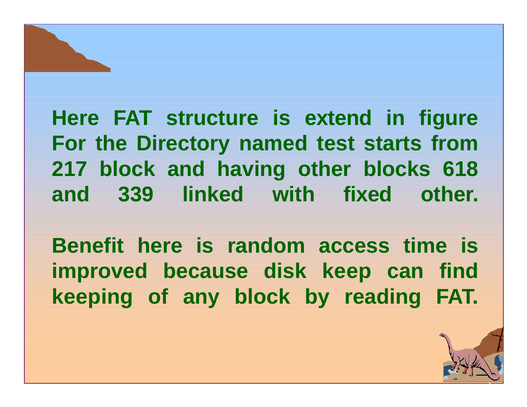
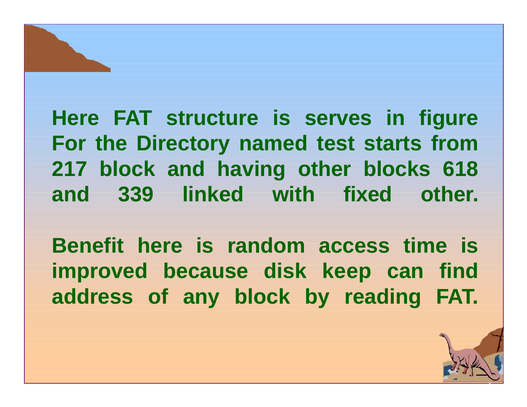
extend: extend -> serves (338, 118)
keeping: keeping -> address (93, 297)
